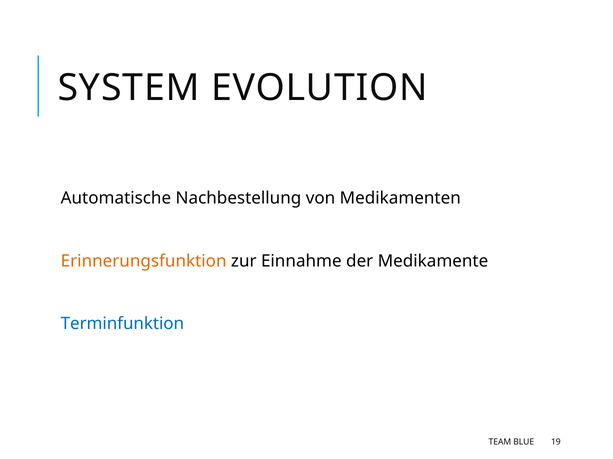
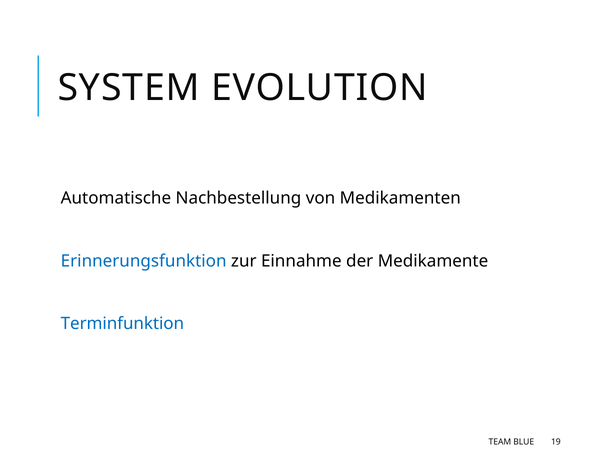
Erinnerungsfunktion colour: orange -> blue (144, 261)
